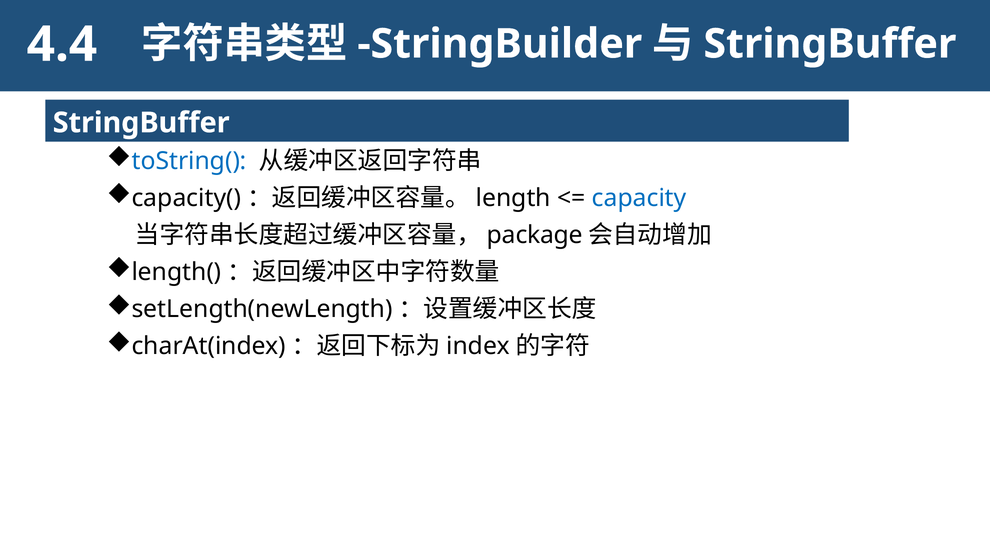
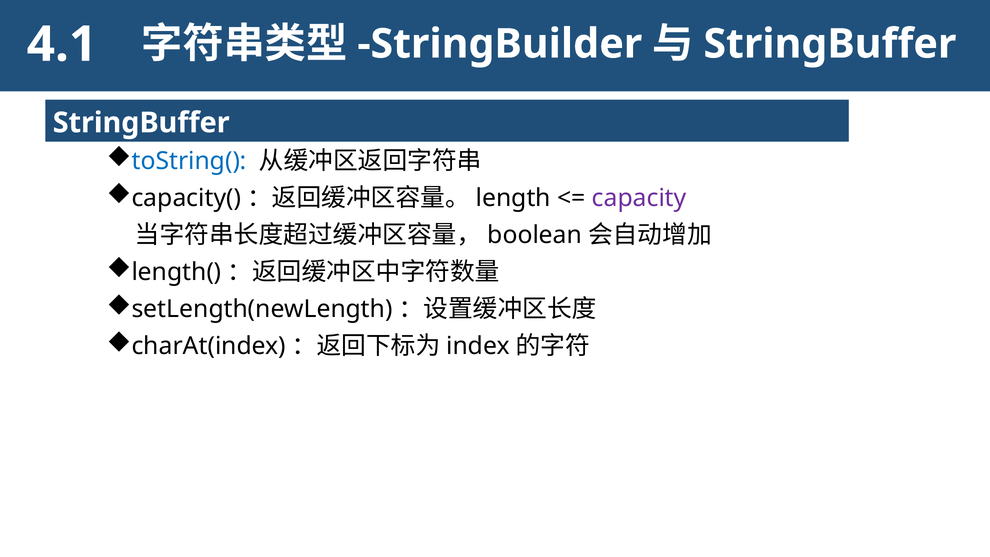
4.4: 4.4 -> 4.1 (62, 44)
capacity colour: blue -> purple (639, 198)
package: package -> boolean (535, 235)
